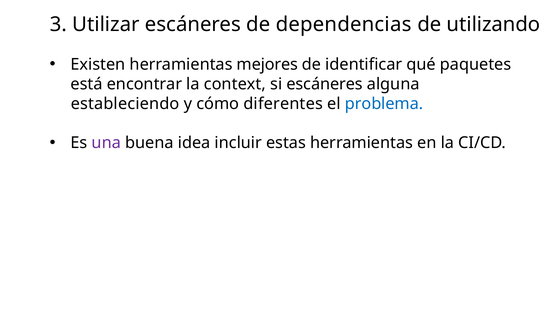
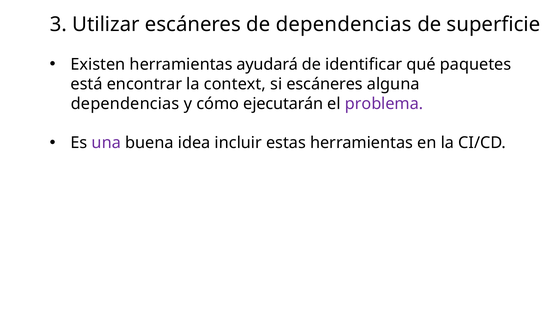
utilizando: utilizando -> superficie (493, 24)
mejores: mejores -> ayudará (267, 64)
estableciendo: estableciendo -> dependencias (125, 104)
diferentes: diferentes -> ejecutarán (283, 104)
problema colour: blue -> purple (384, 104)
